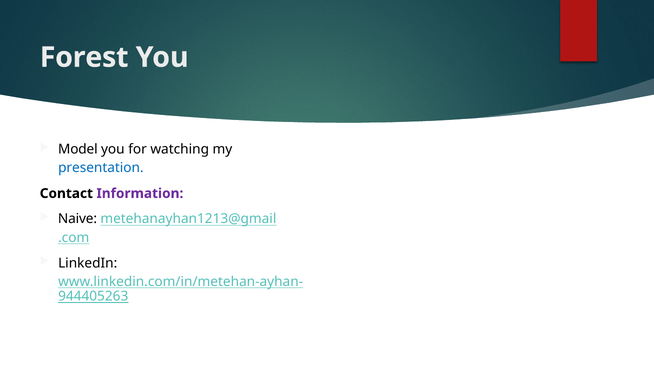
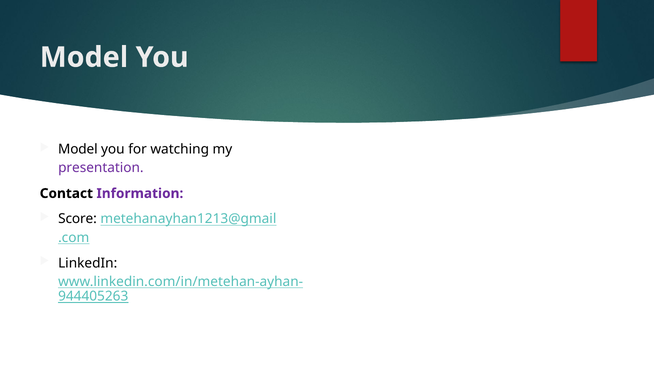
Forest: Forest -> Model (84, 57)
presentation colour: blue -> purple (101, 168)
Naive: Naive -> Score (77, 219)
